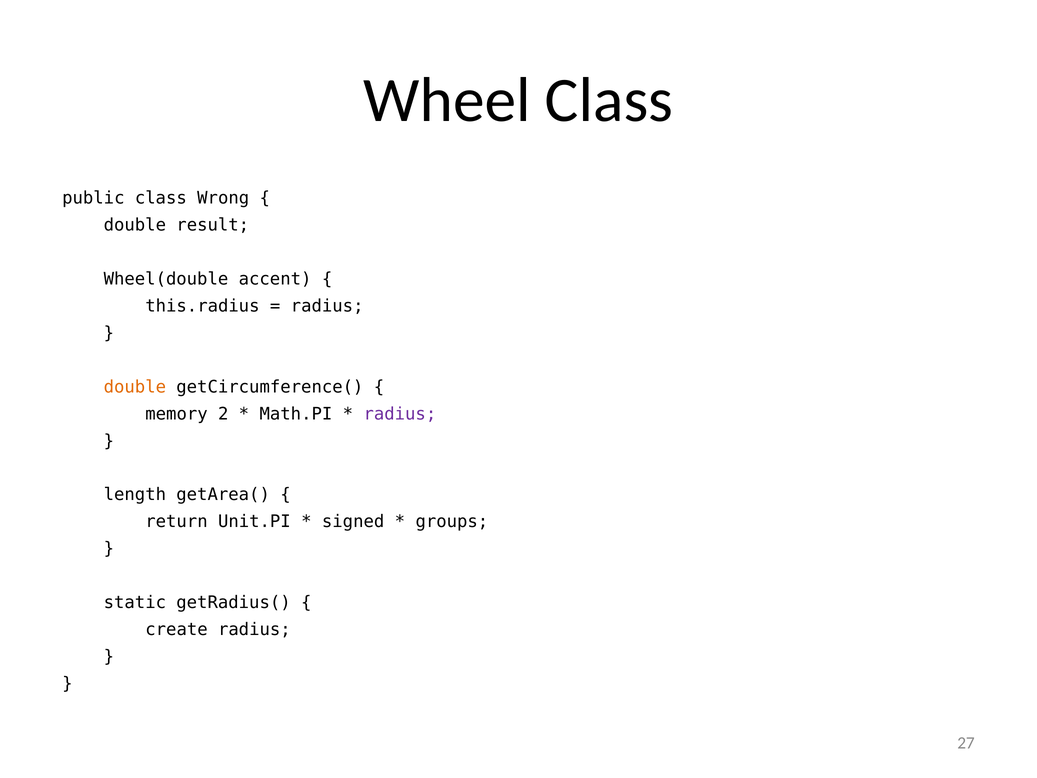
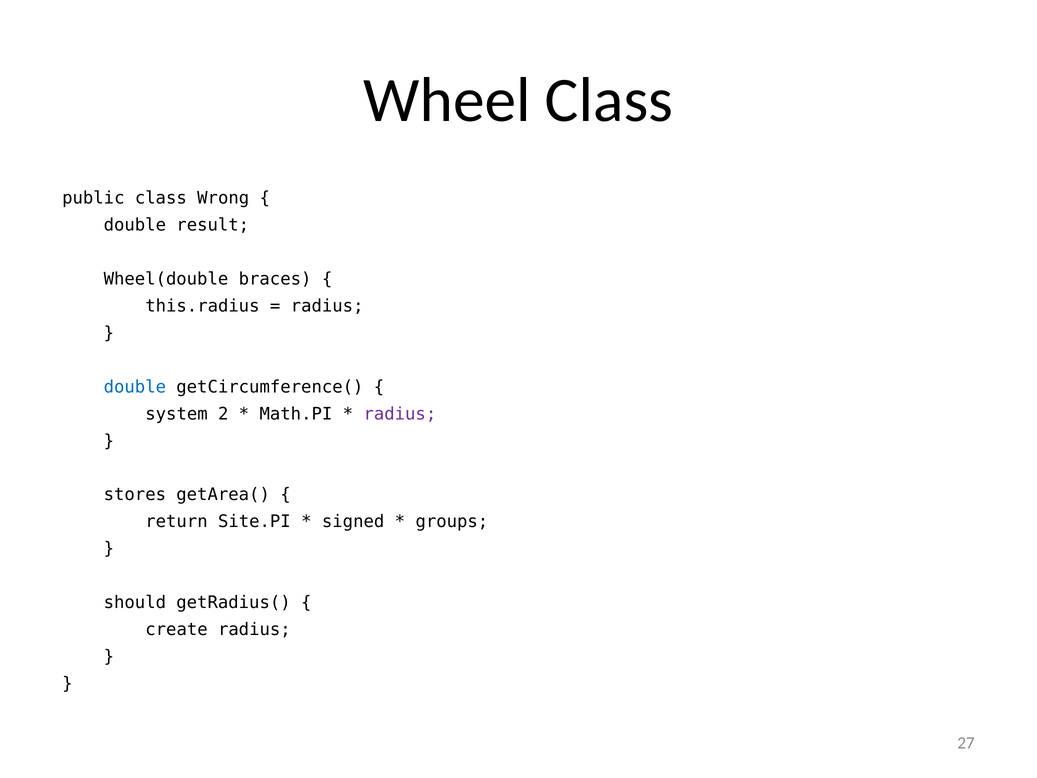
accent: accent -> braces (275, 279)
double colour: orange -> blue (135, 387)
memory: memory -> system (177, 414)
length: length -> stores (135, 495)
Unit.PI: Unit.PI -> Site.PI (254, 522)
static: static -> should (135, 602)
